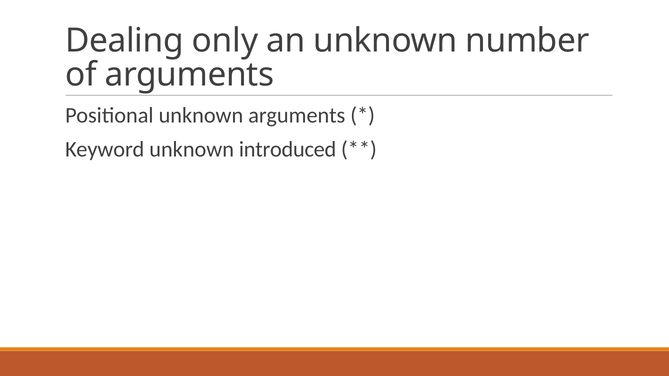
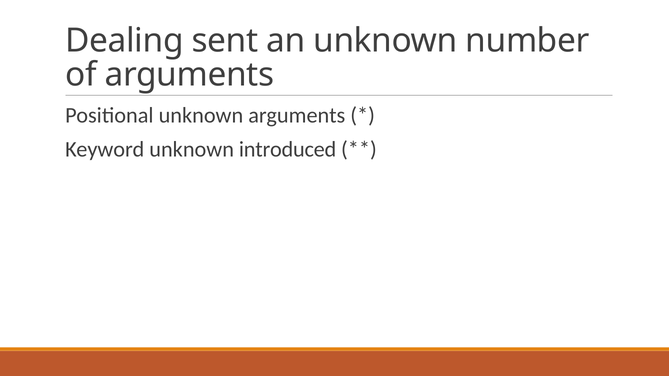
only: only -> sent (225, 41)
